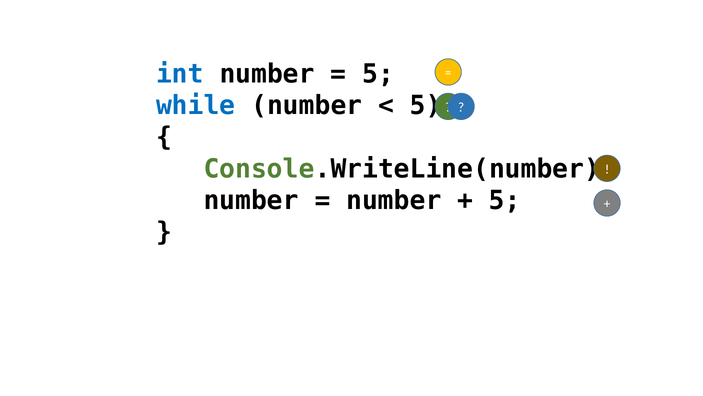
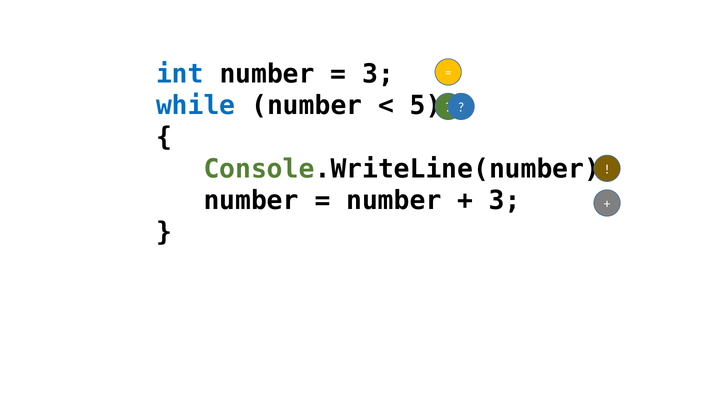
5: 5 -> 3 (378, 74)
5: 5 -> 3 (505, 200)
